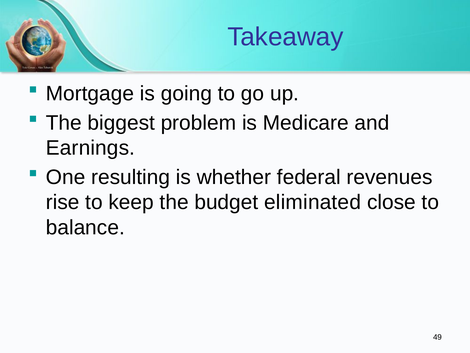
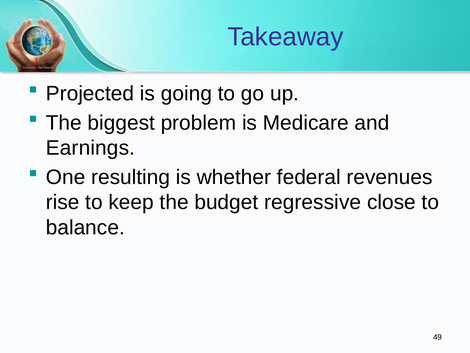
Mortgage: Mortgage -> Projected (90, 93)
eliminated: eliminated -> regressive (313, 202)
